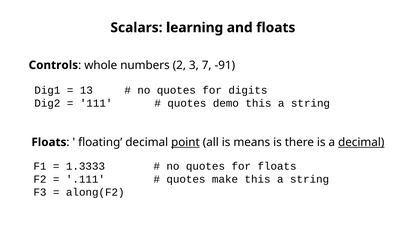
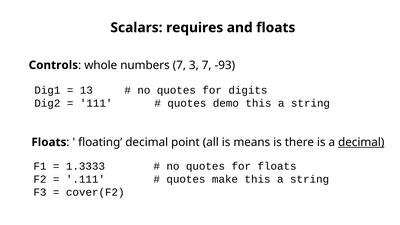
learning: learning -> requires (195, 28)
numbers 2: 2 -> 7 (179, 65)
-91: -91 -> -93 (225, 65)
point underline: present -> none (185, 142)
along(F2: along(F2 -> cover(F2 (95, 192)
